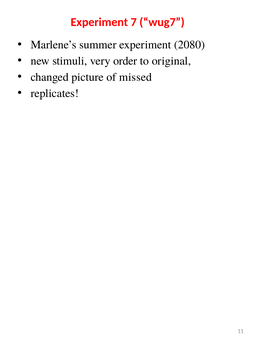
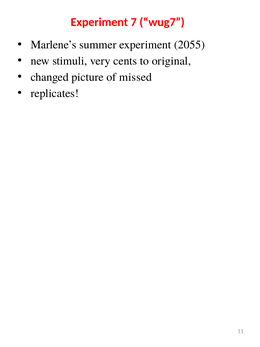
2080: 2080 -> 2055 (189, 45)
order: order -> cents (125, 61)
